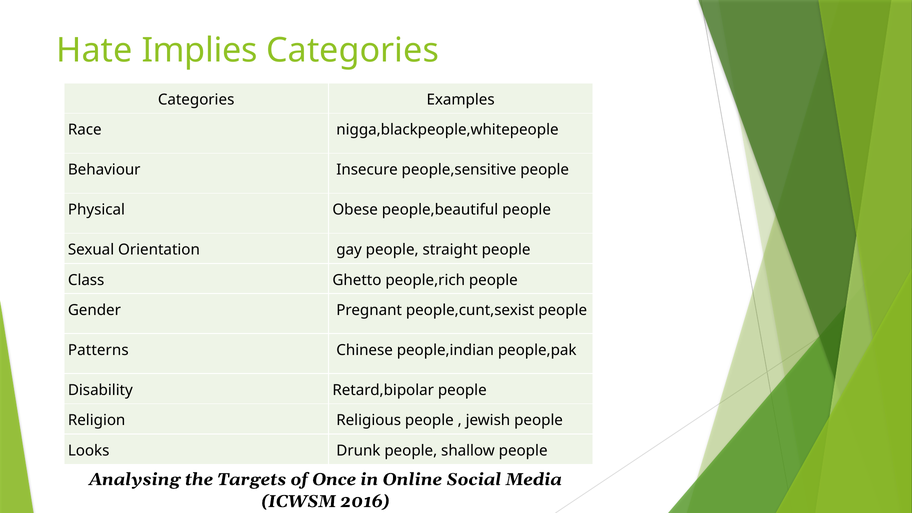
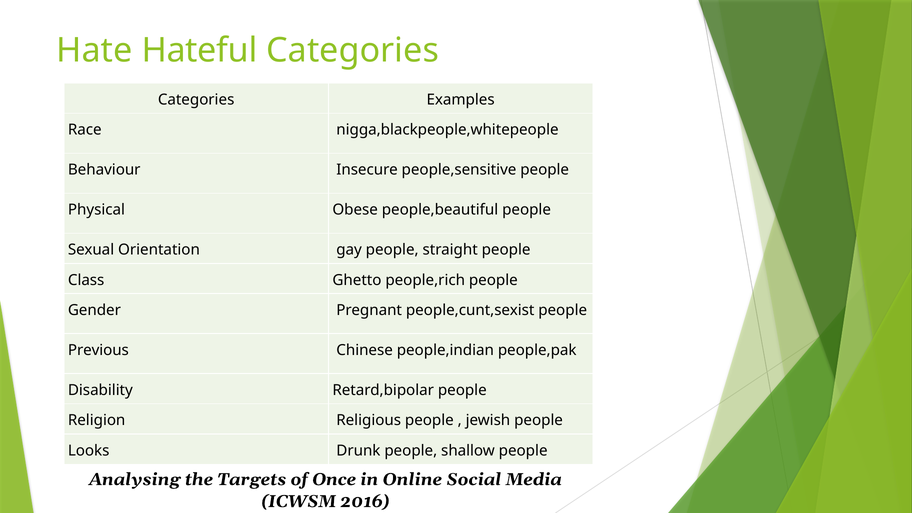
Implies: Implies -> Hateful (200, 50)
Patterns: Patterns -> Previous (98, 350)
